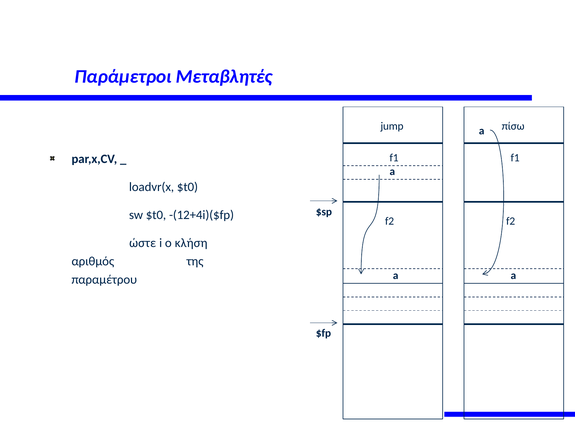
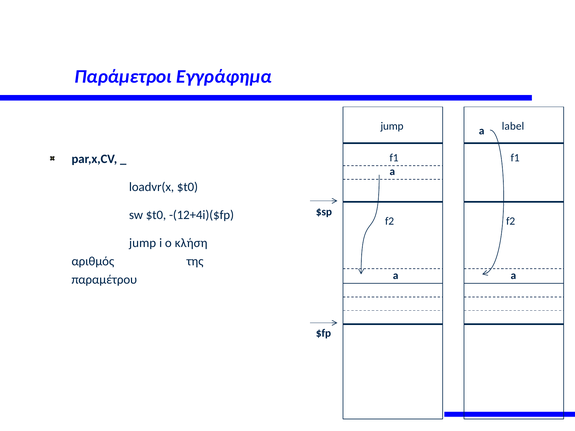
Μεταβλητές: Μεταβλητές -> Εγγράφημα (224, 77)
πίσω: πίσω -> label (513, 126)
ώστε: ώστε -> jump (143, 243)
